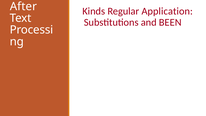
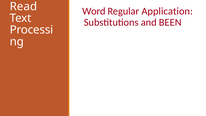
After: After -> Read (23, 7)
Kinds: Kinds -> Word (94, 11)
